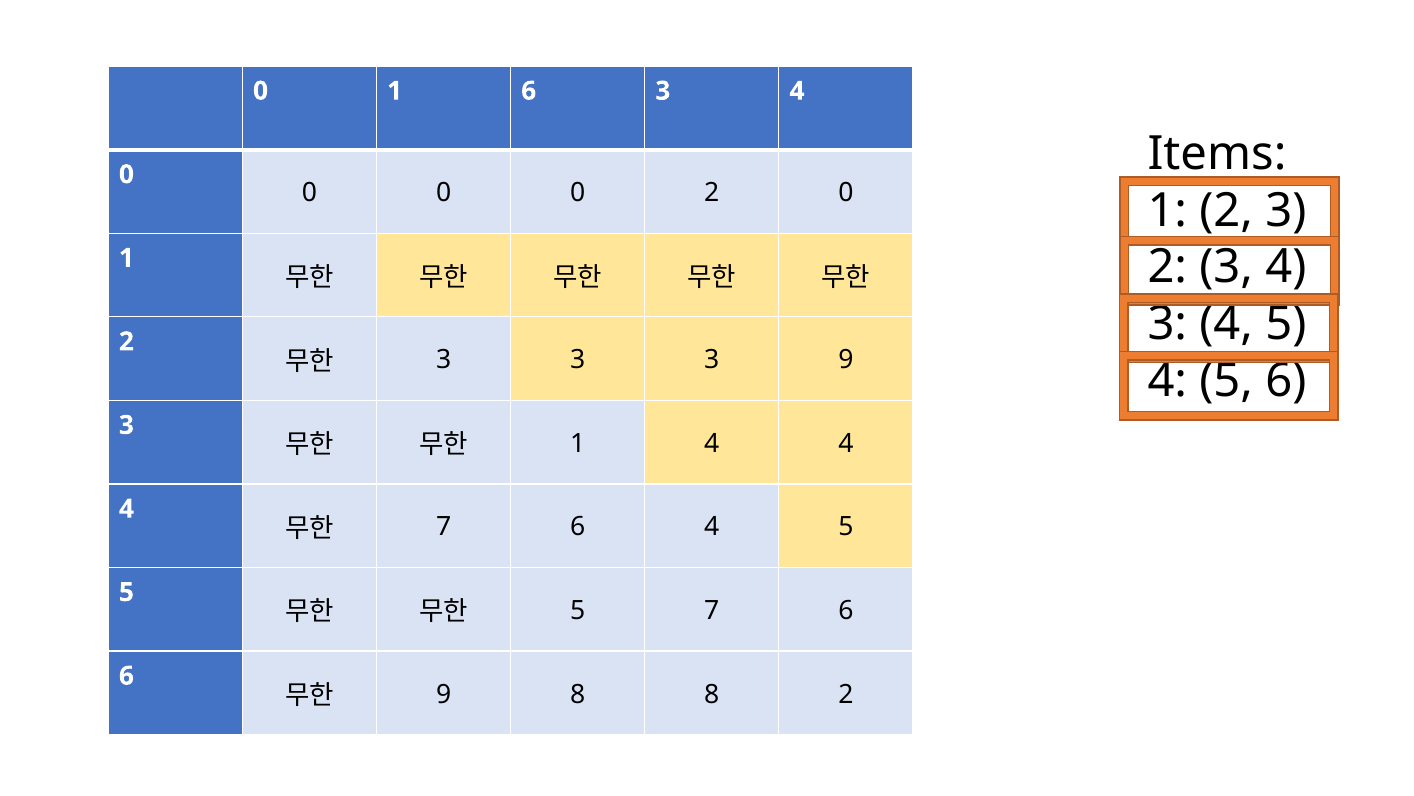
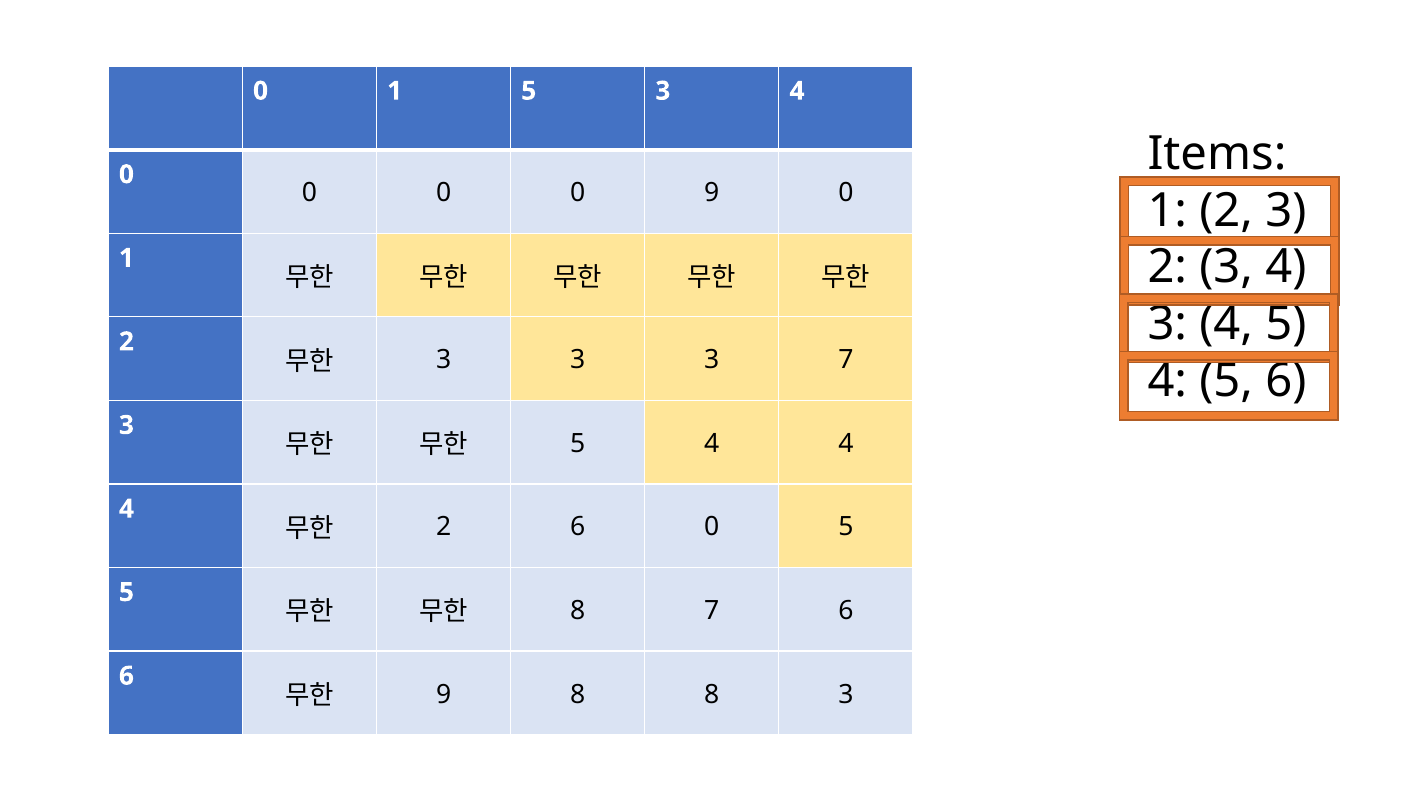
1 6: 6 -> 5 (529, 91)
0 2: 2 -> 9 (712, 193)
3 9: 9 -> 7 (846, 360)
1: 1 -> 5 (578, 443)
7: 7 -> 2 (444, 527)
6 4: 4 -> 0 (712, 527)
5: 5 -> 8 (578, 610)
8 2: 2 -> 3 (846, 694)
